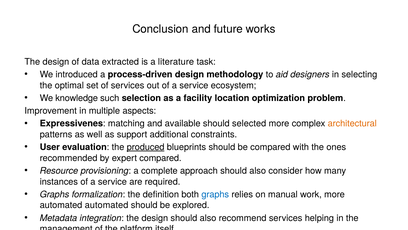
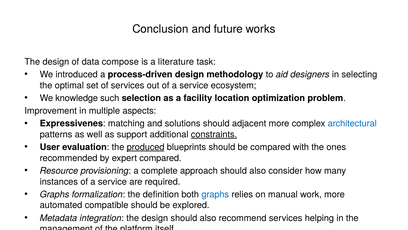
extracted: extracted -> compose (120, 62)
available: available -> solutions (183, 123)
selected: selected -> adjacent (249, 123)
architectural colour: orange -> blue (352, 123)
constraints underline: none -> present (214, 134)
automated automated: automated -> compatible (107, 205)
